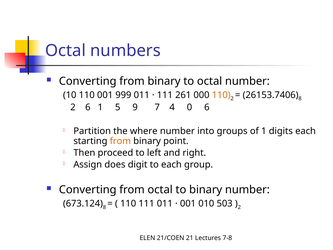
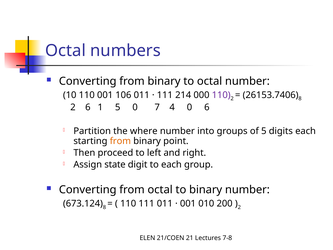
999: 999 -> 106 (123, 95)
261: 261 -> 214 (183, 95)
110 colour: orange -> purple (221, 95)
5 9: 9 -> 0 (135, 107)
of 1: 1 -> 5 (264, 131)
does: does -> state (115, 164)
503: 503 -> 200 (225, 203)
